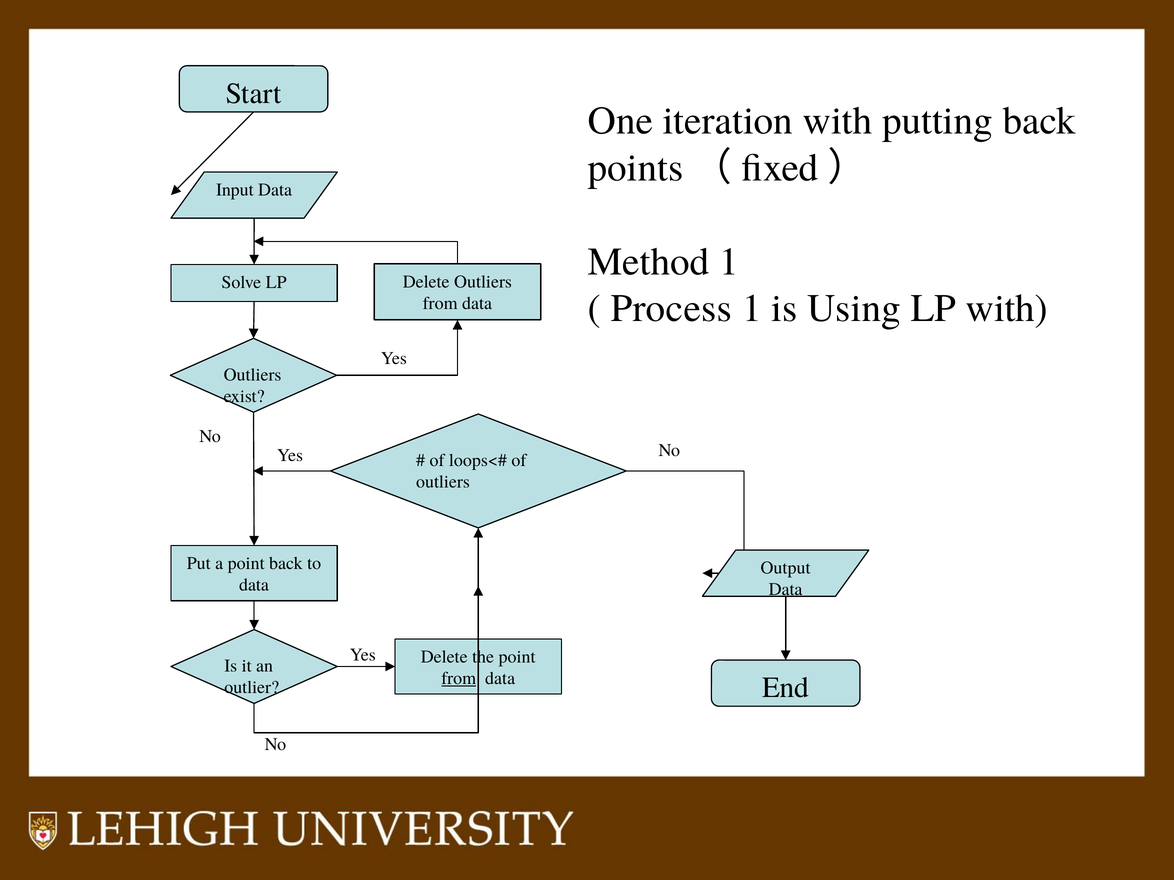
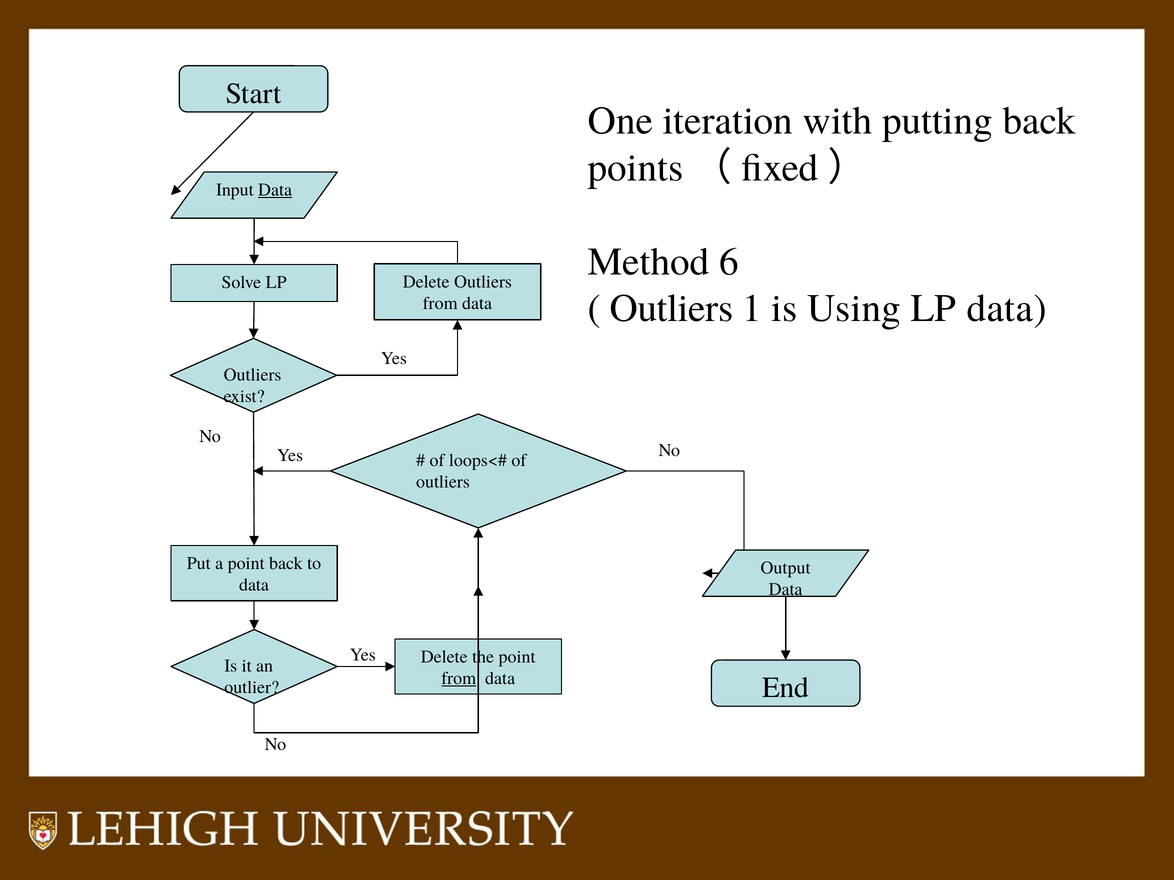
Data underline: none -> present (275, 190)
Method 1: 1 -> 6 (729, 262)
Process: Process -> Outliers (672, 309)
LP with: with -> data (1007, 309)
